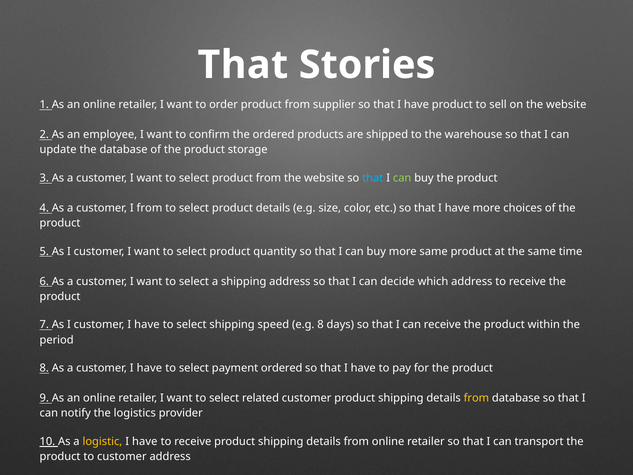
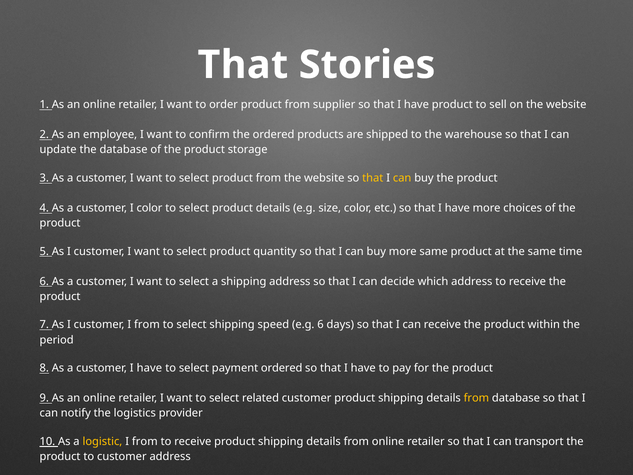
that colour: light blue -> yellow (373, 178)
can colour: light green -> yellow (402, 178)
I from: from -> color (150, 208)
I customer I have: have -> from (147, 325)
e.g 8: 8 -> 6 (321, 325)
have: have -> from (145, 441)
